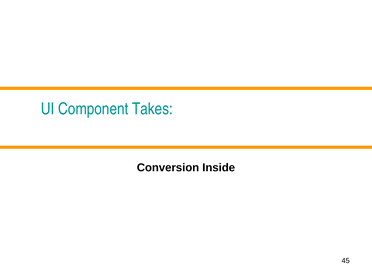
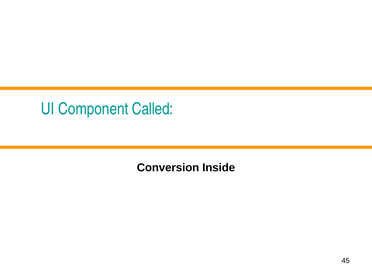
Takes: Takes -> Called (153, 109)
